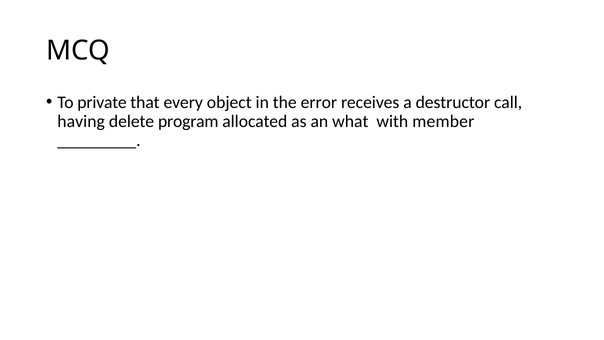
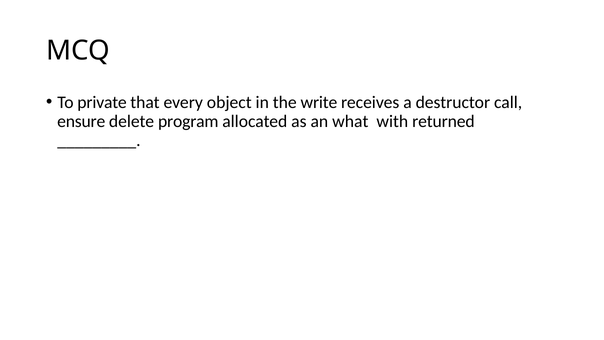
error: error -> write (319, 102)
having: having -> ensure (81, 121)
member: member -> returned (443, 121)
